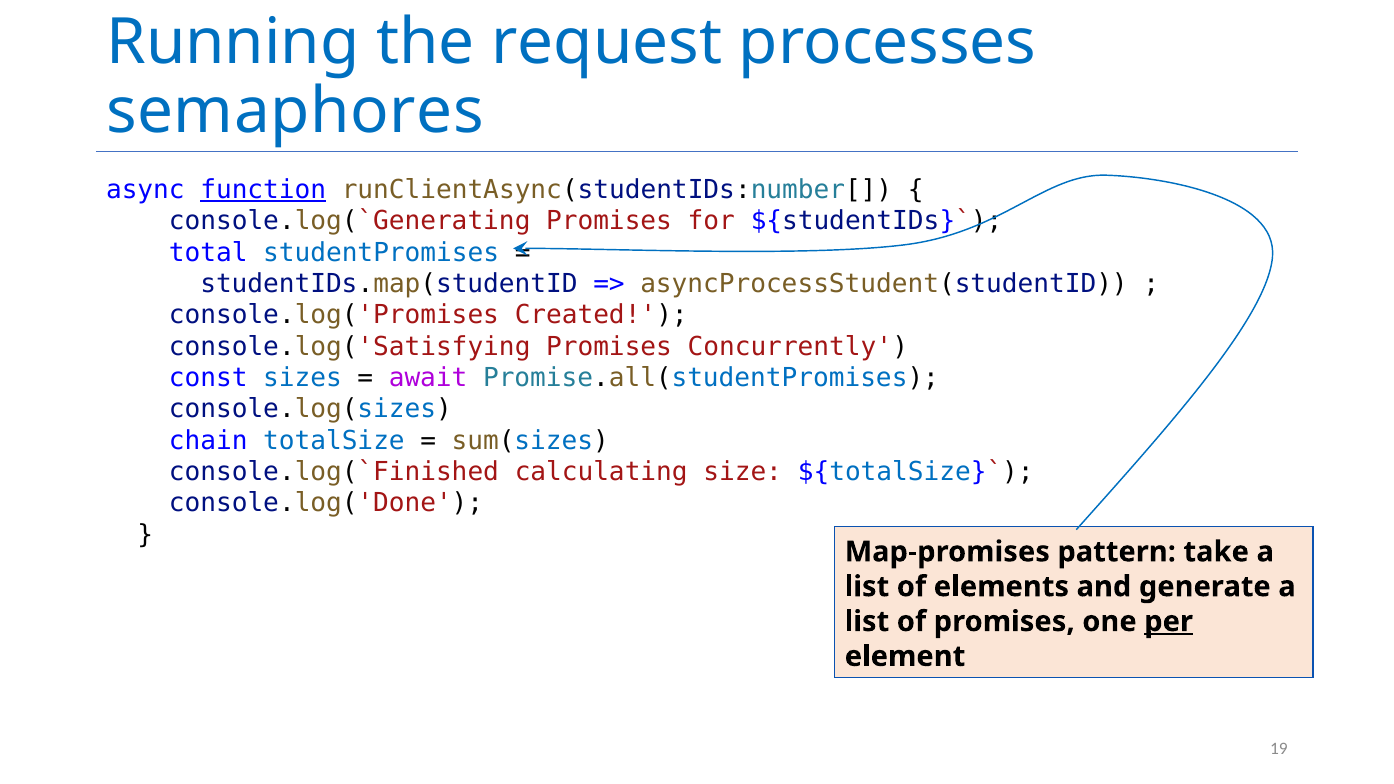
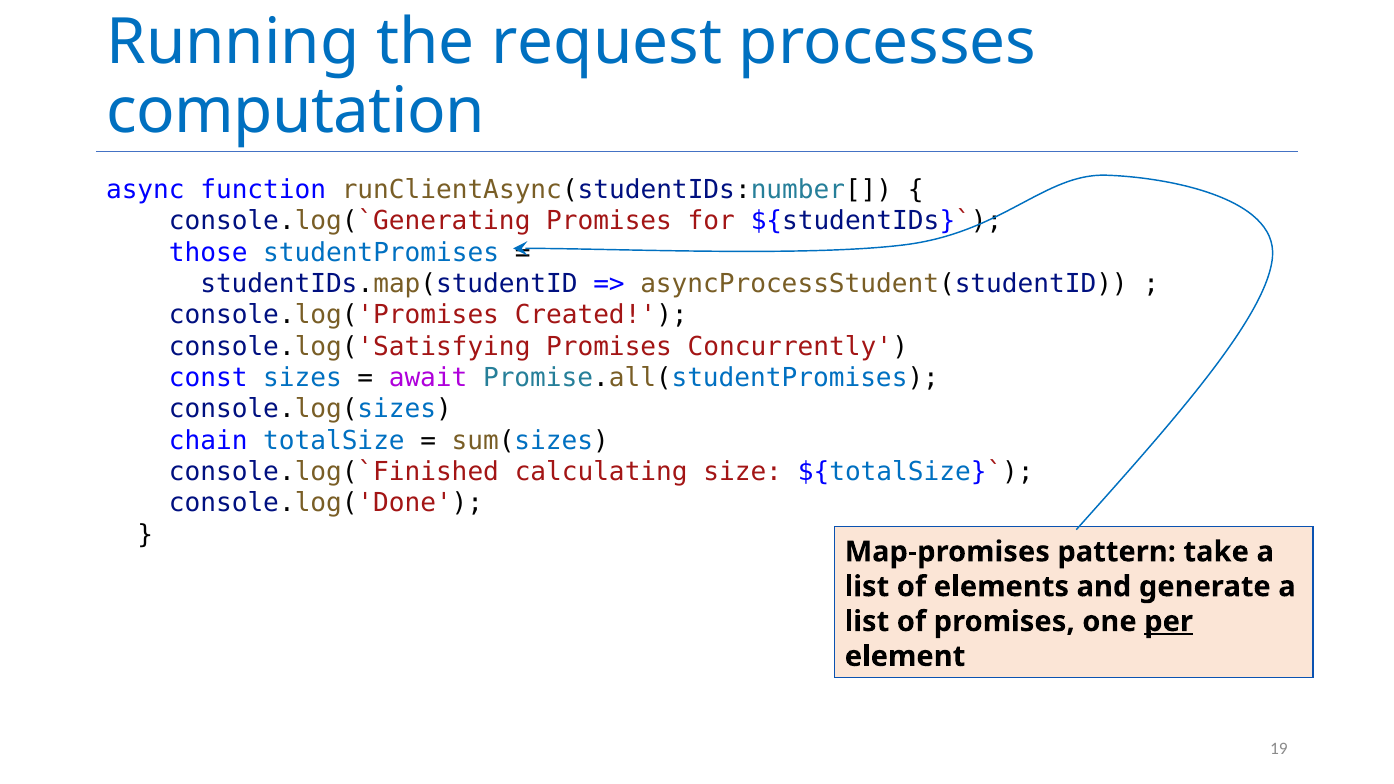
semaphores: semaphores -> computation (296, 111)
function underline: present -> none (263, 190)
total: total -> those (208, 253)
